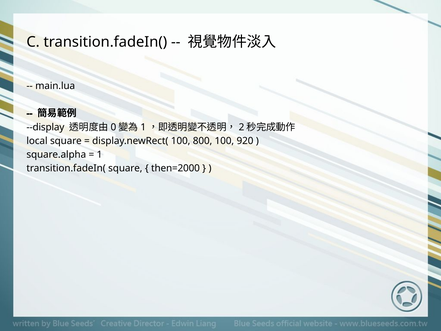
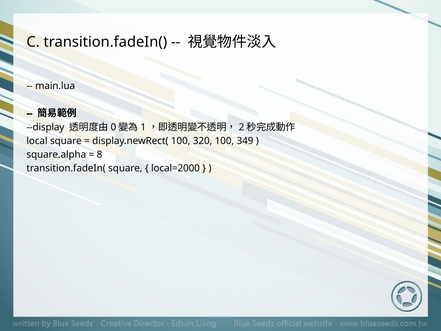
800: 800 -> 320 (203, 141)
920: 920 -> 349 (245, 141)
1: 1 -> 8 (100, 154)
then=2000: then=2000 -> local=2000 (175, 168)
